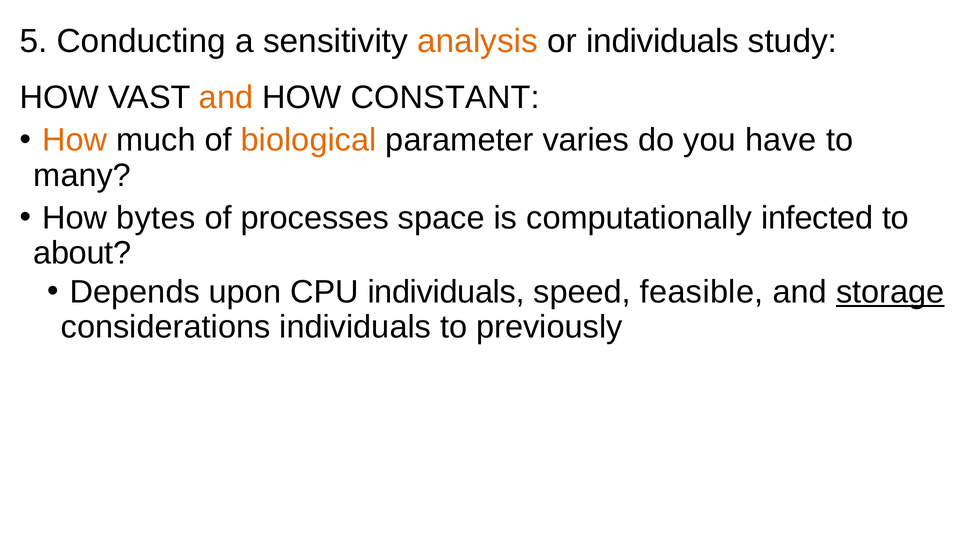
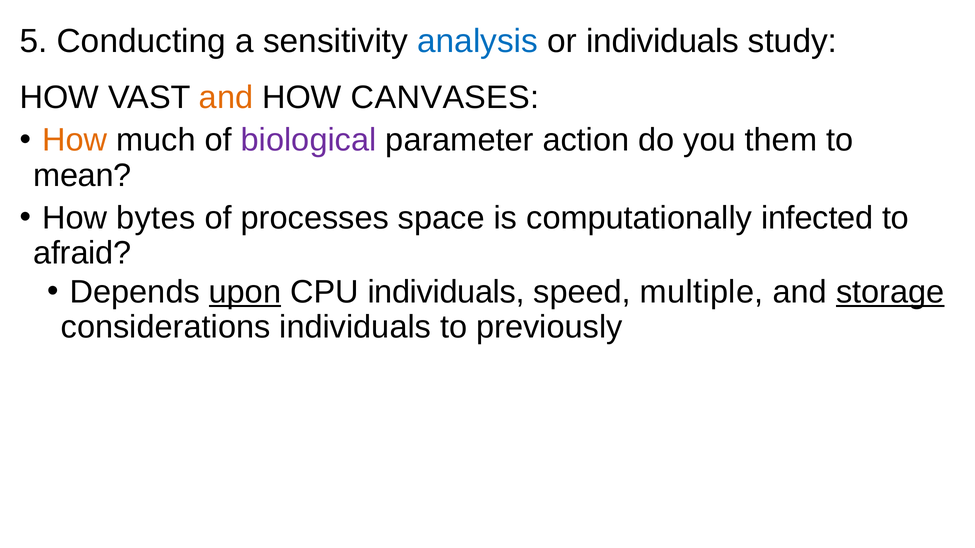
analysis colour: orange -> blue (478, 41)
CONSTANT: CONSTANT -> CANVASES (445, 98)
biological colour: orange -> purple (309, 140)
varies: varies -> action (586, 140)
have: have -> them (781, 140)
many: many -> mean (82, 175)
about: about -> afraid (82, 253)
upon underline: none -> present (245, 292)
feasible: feasible -> multiple (702, 292)
